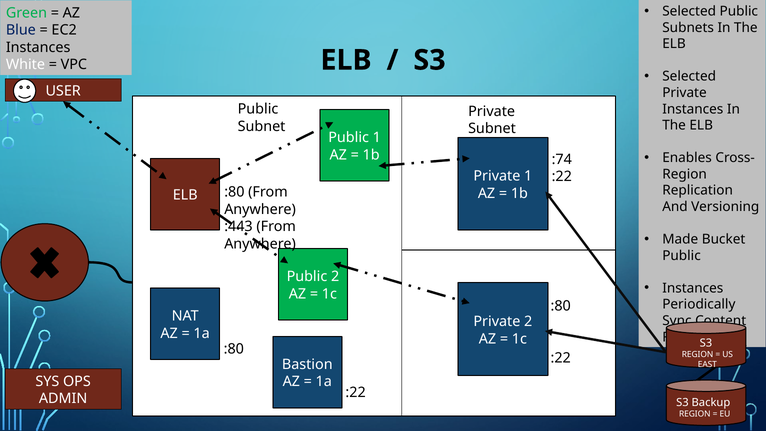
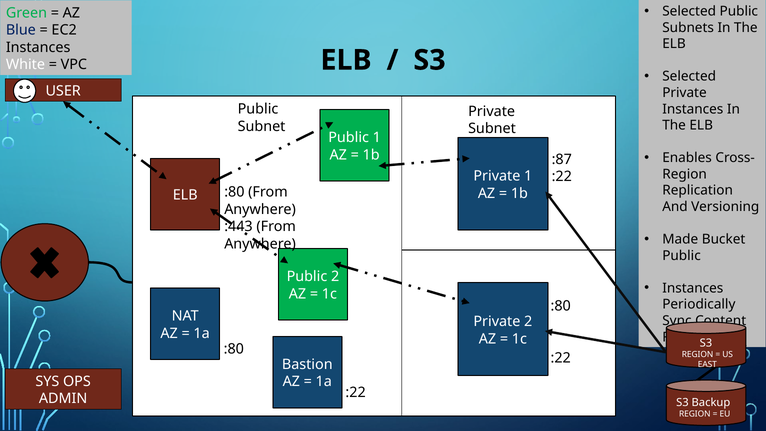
:74: :74 -> :87 (562, 159)
